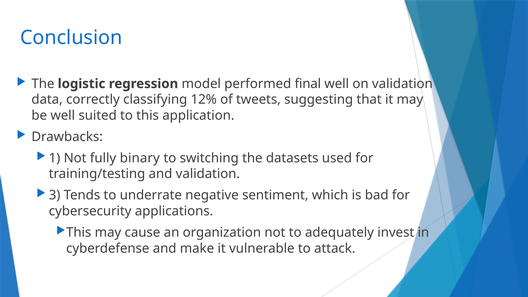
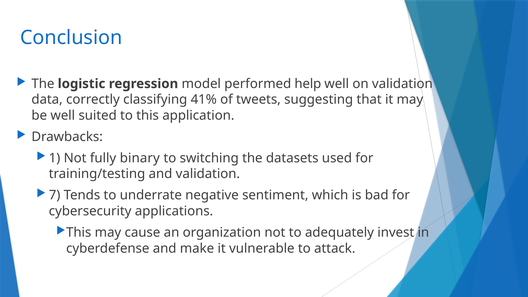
final: final -> help (308, 84)
12%: 12% -> 41% (204, 100)
3: 3 -> 7 (55, 195)
